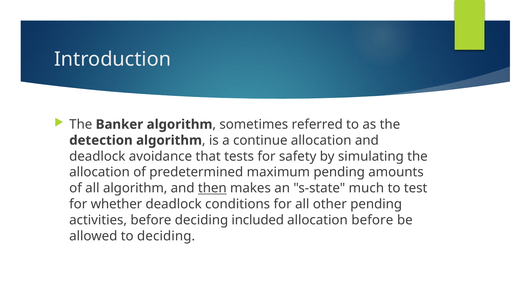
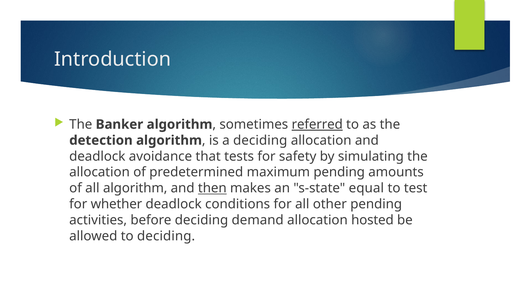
referred underline: none -> present (317, 124)
a continue: continue -> deciding (260, 140)
much: much -> equal (366, 188)
included: included -> demand (258, 220)
allocation before: before -> hosted (372, 220)
